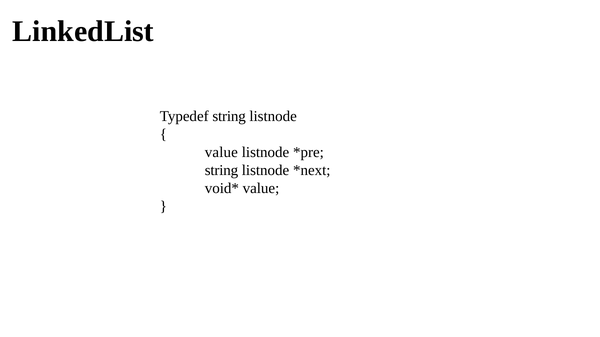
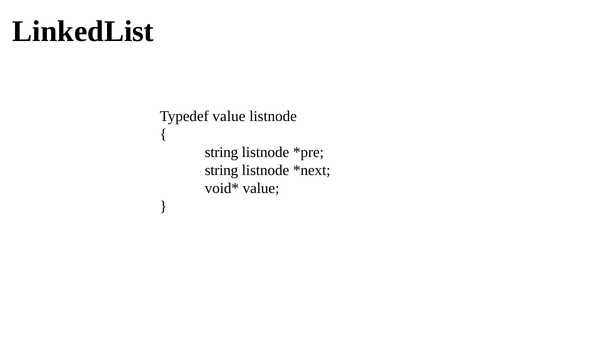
Typedef string: string -> value (229, 117)
value: value -> string (222, 153)
